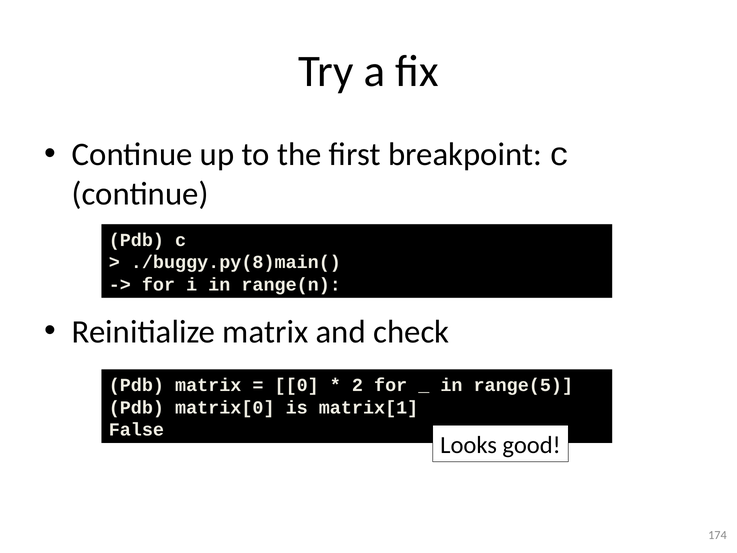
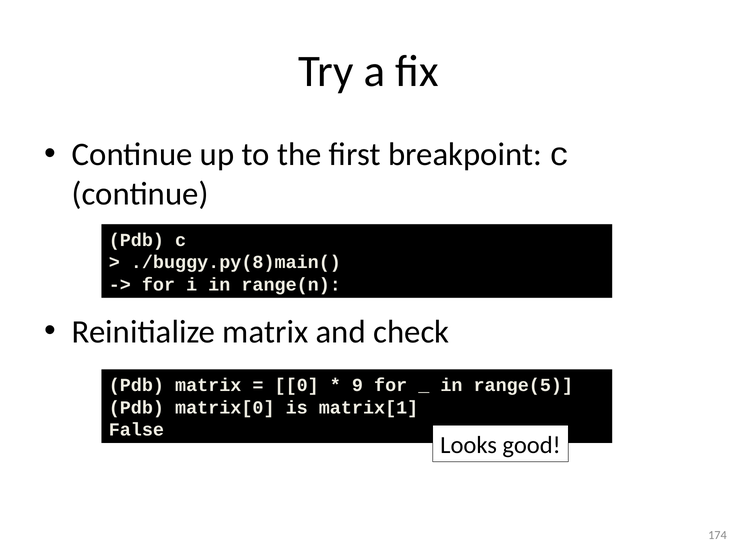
2: 2 -> 9 (357, 385)
